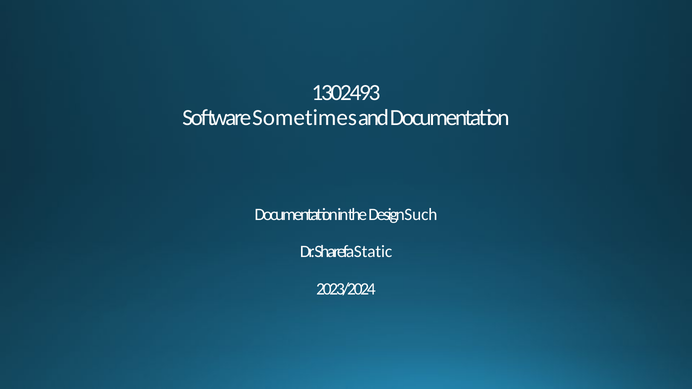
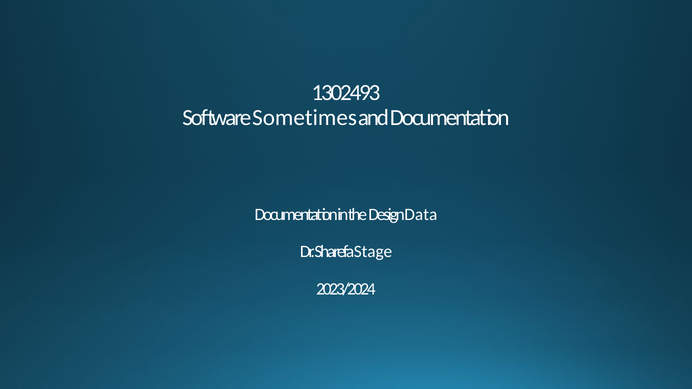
Such: Such -> Data (421, 214)
Static: Static -> Stage (373, 252)
